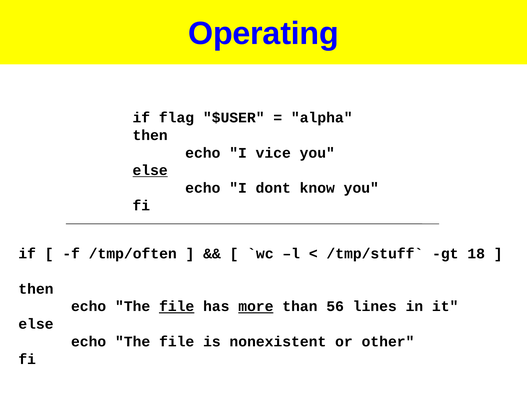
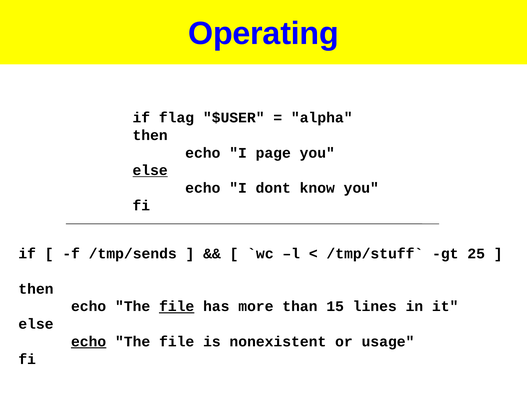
vice: vice -> page (273, 153)
/tmp/often: /tmp/often -> /tmp/sends (133, 254)
18: 18 -> 25 (476, 254)
more underline: present -> none (256, 307)
56: 56 -> 15 (335, 307)
echo underline: none -> present (89, 342)
other: other -> usage (388, 342)
